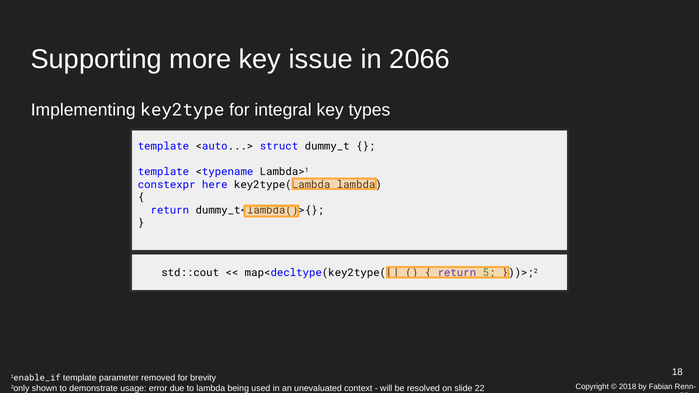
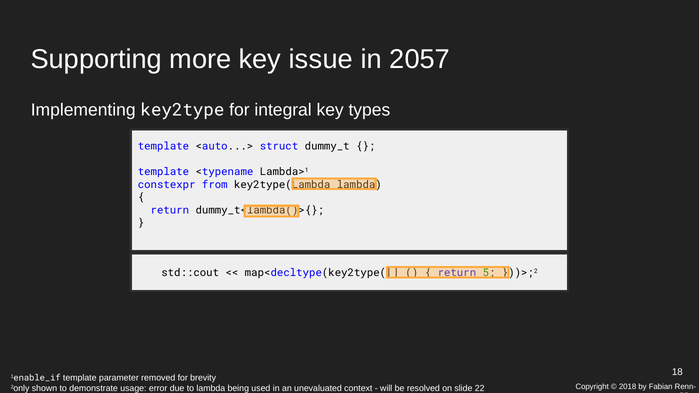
2066: 2066 -> 2057 (420, 59)
here: here -> from (215, 185)
